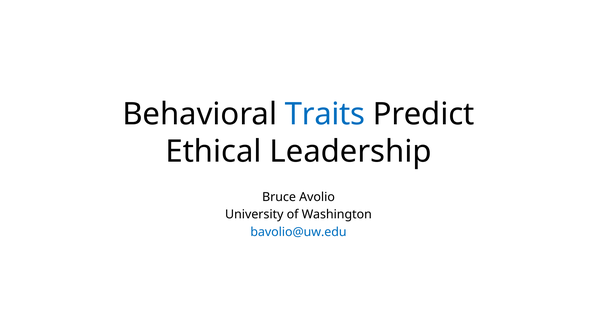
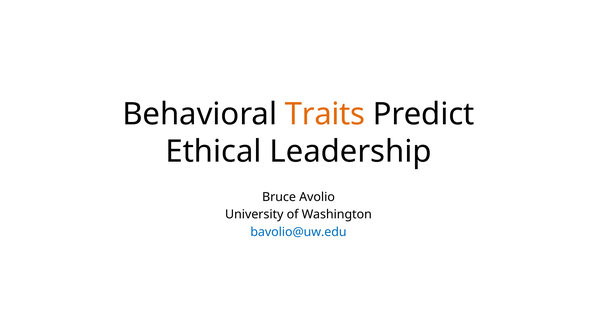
Traits colour: blue -> orange (325, 114)
